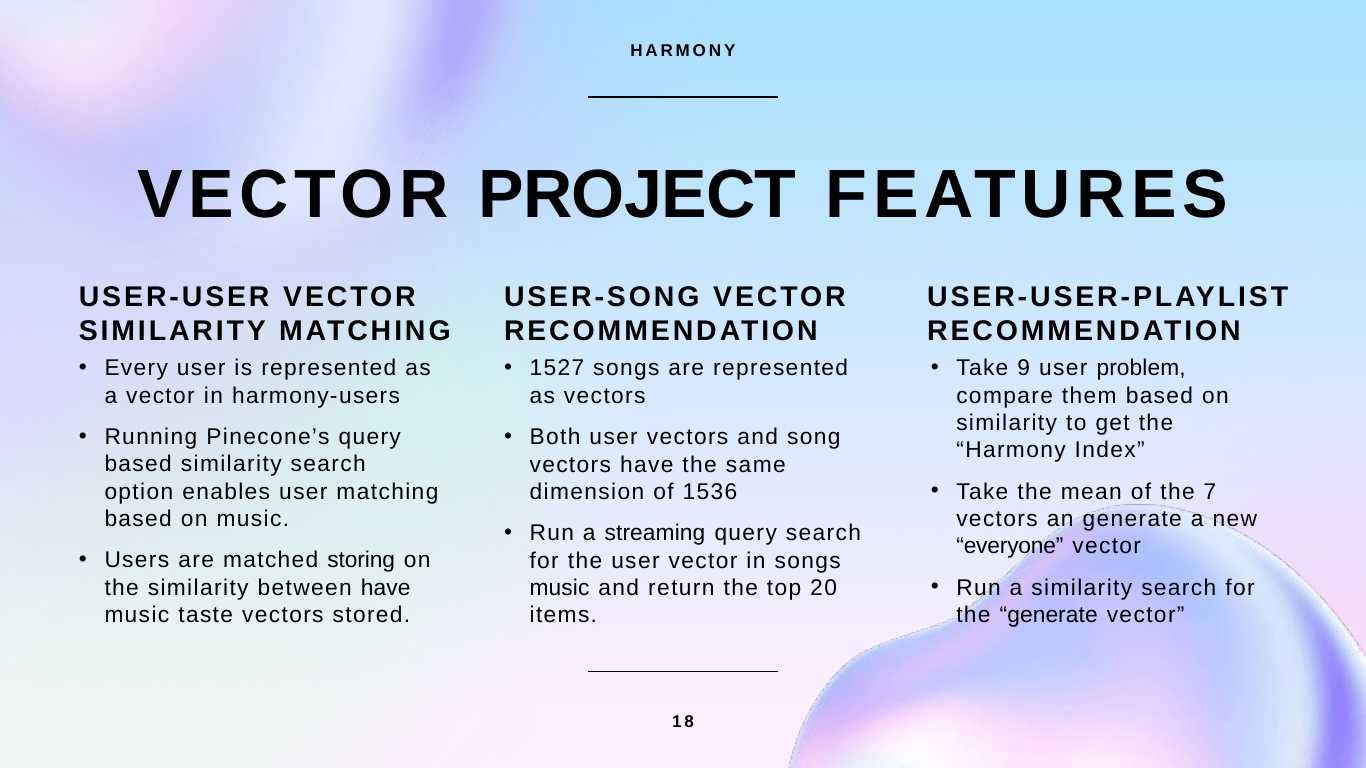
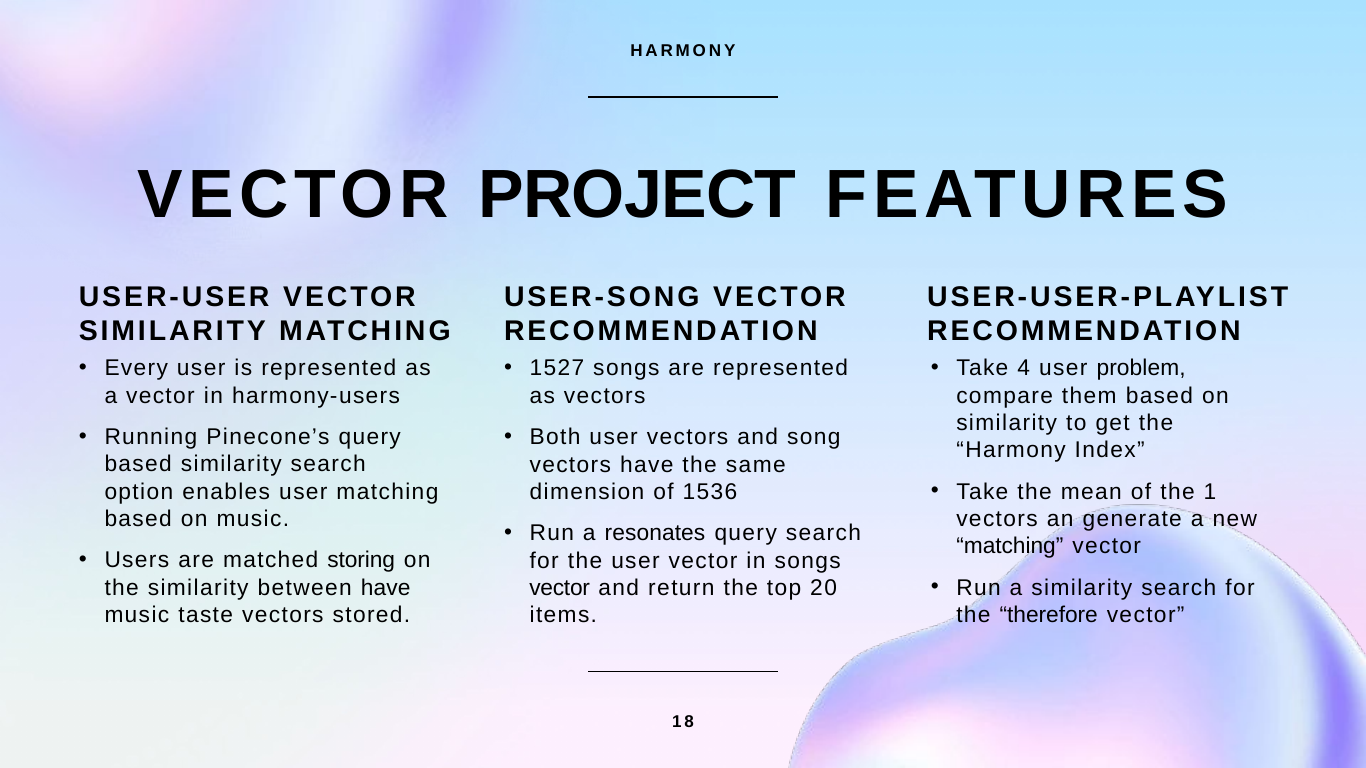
9: 9 -> 4 (1024, 368)
7: 7 -> 1 (1210, 492)
streaming: streaming -> resonates (655, 534)
everyone: everyone -> matching (1010, 546)
music: music -> vector (560, 588)
the generate: generate -> therefore (1049, 615)
